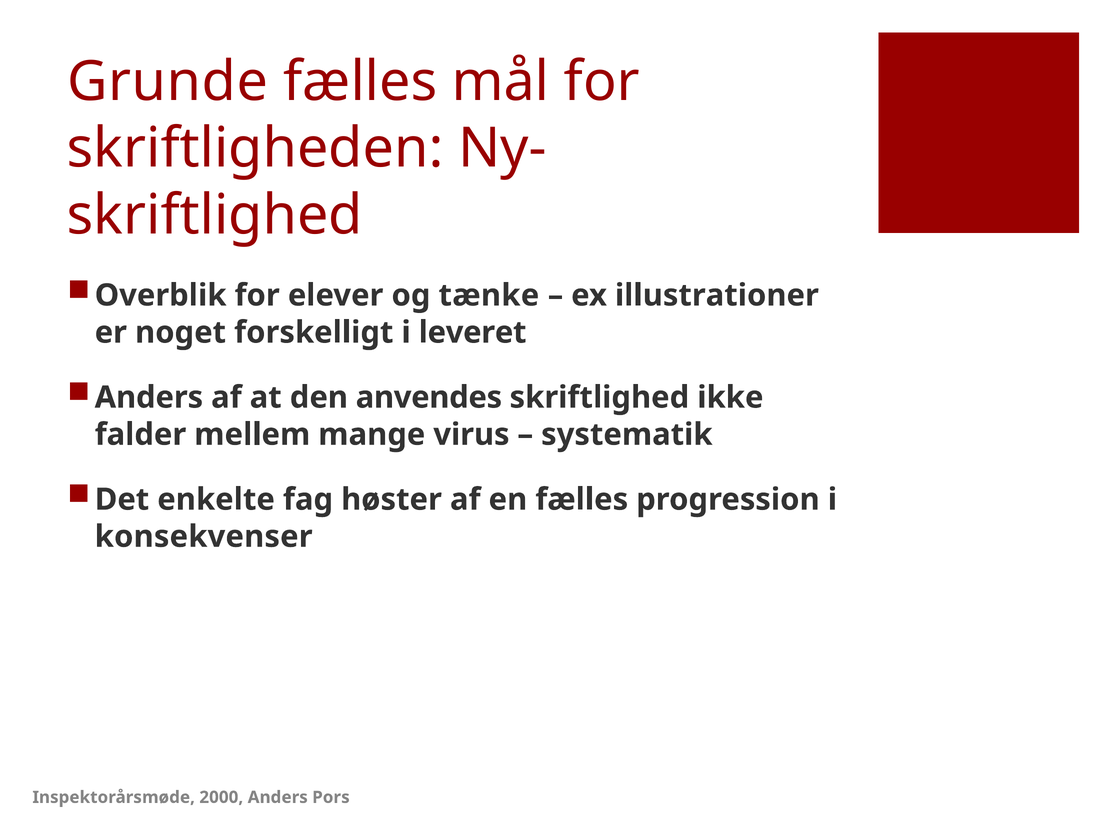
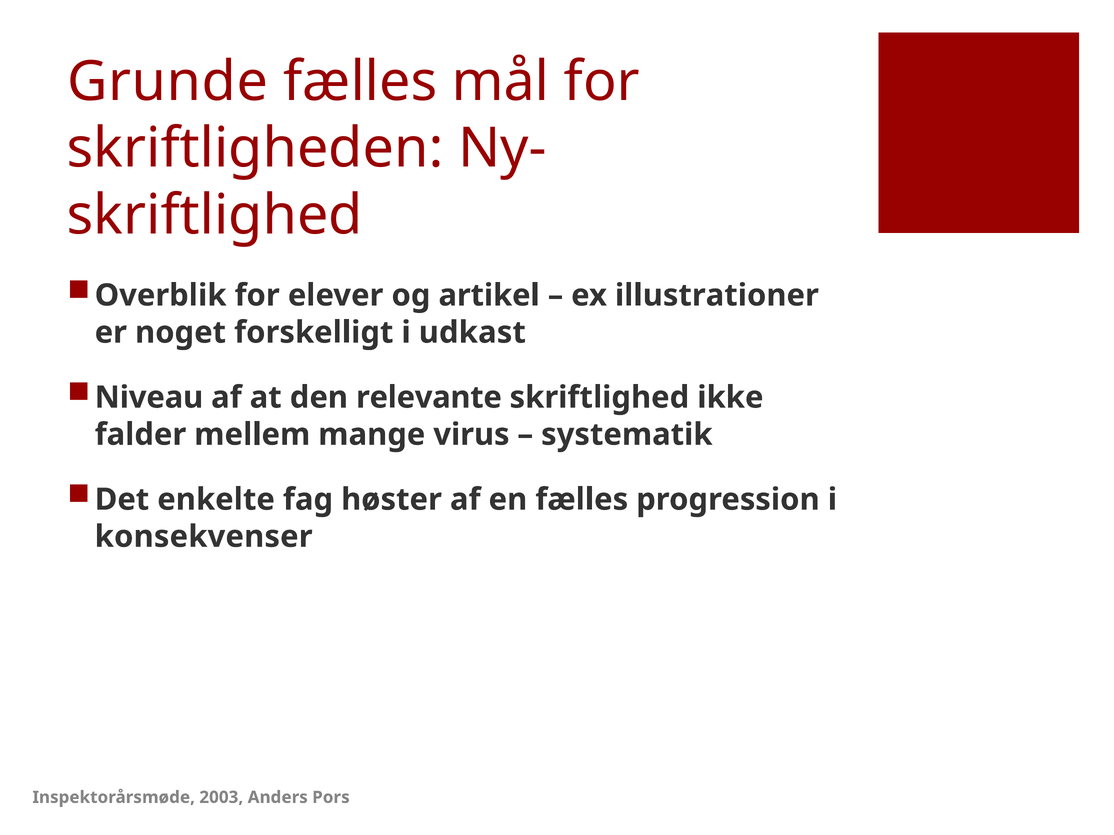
tænke: tænke -> artikel (489, 296)
leveret: leveret -> udkast (472, 333)
Anders: Anders -> Niveau (149, 398)
anvendes: anvendes -> relevante (429, 398)
2000: 2000 -> 2003 (221, 798)
